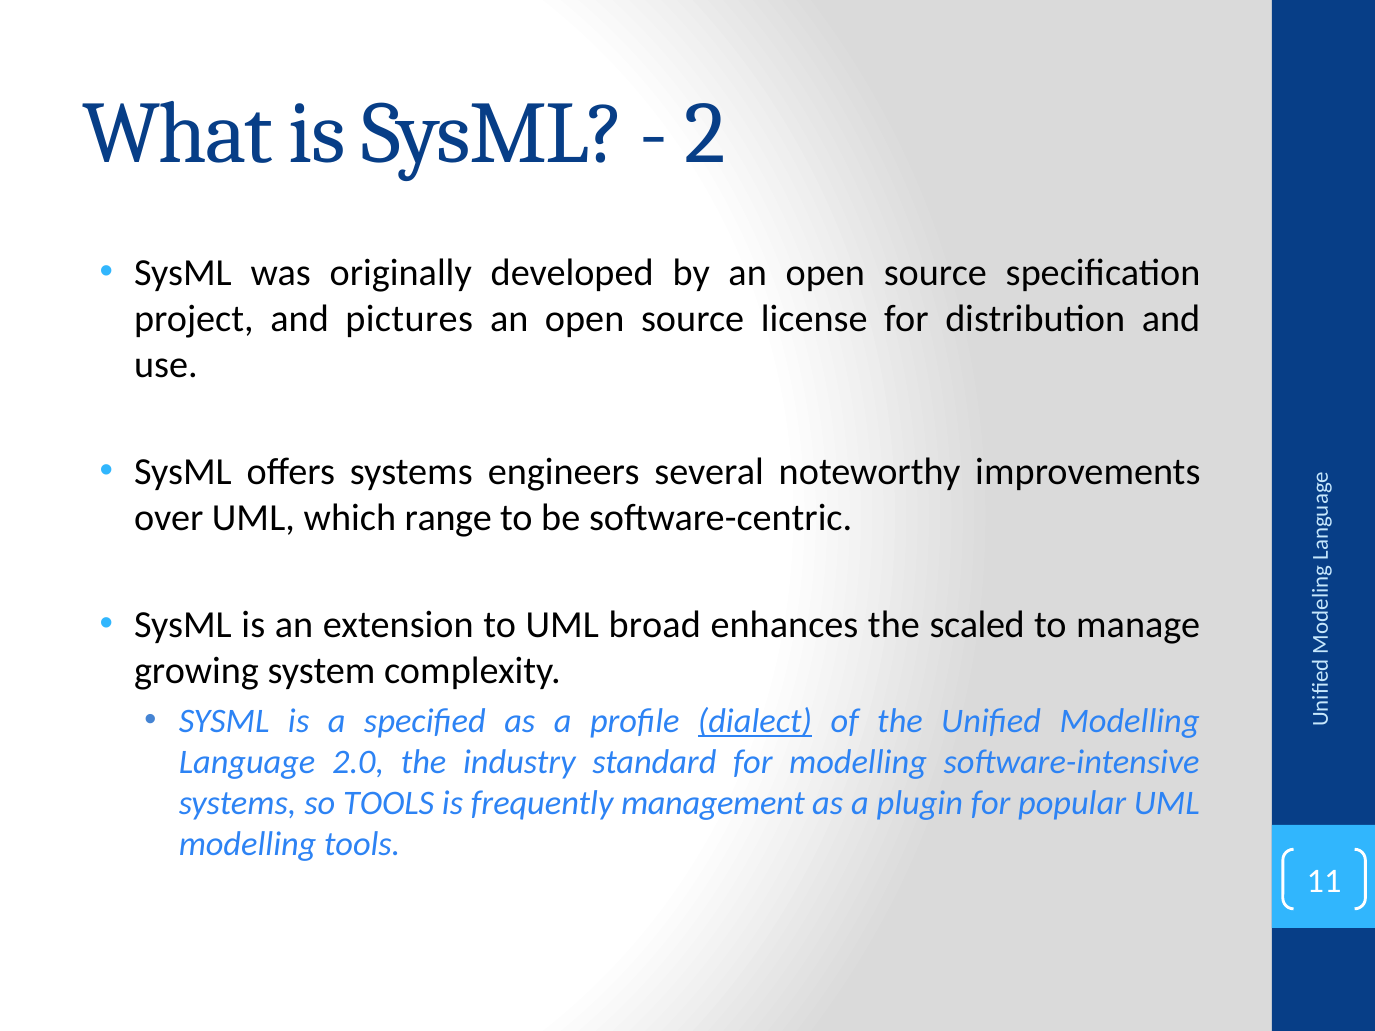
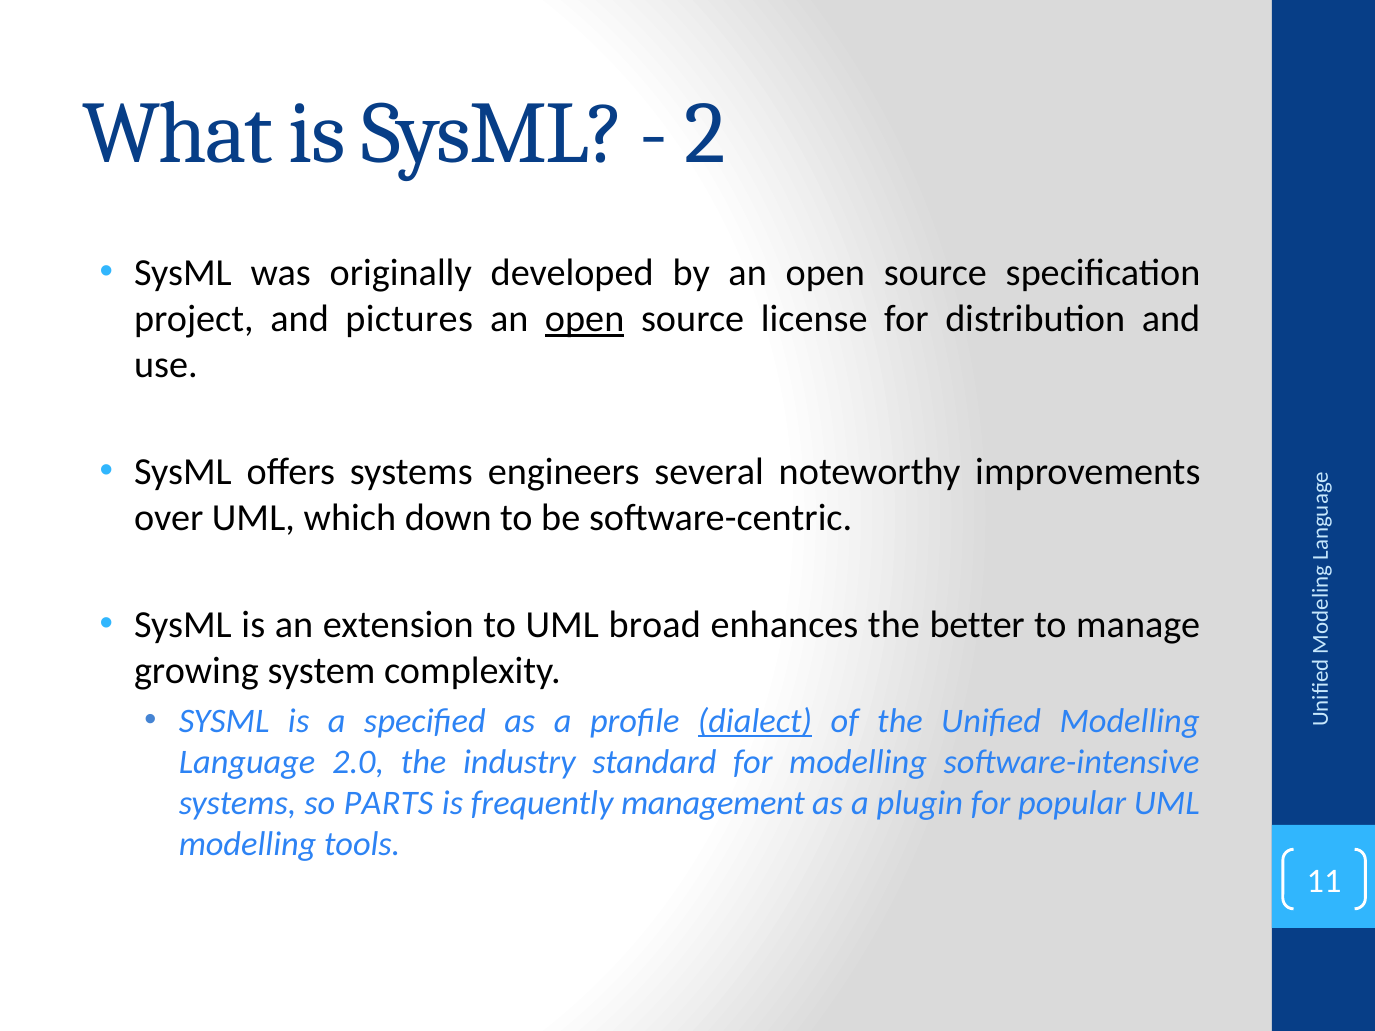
open underline: none -> present (585, 319)
range: range -> down (448, 518)
scaled: scaled -> better (977, 625)
so TOOLS: TOOLS -> PARTS (388, 804)
